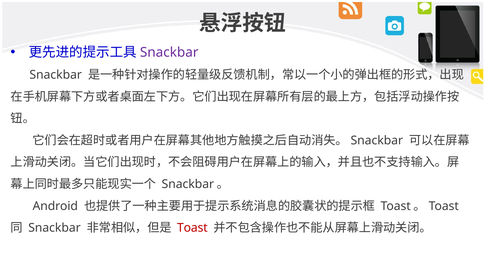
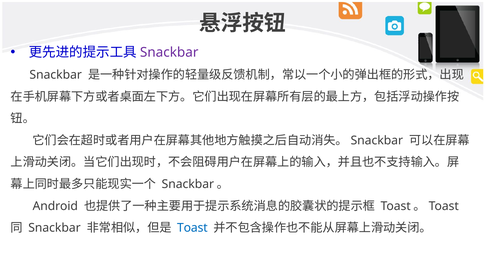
Toast colour: red -> blue (192, 228)
